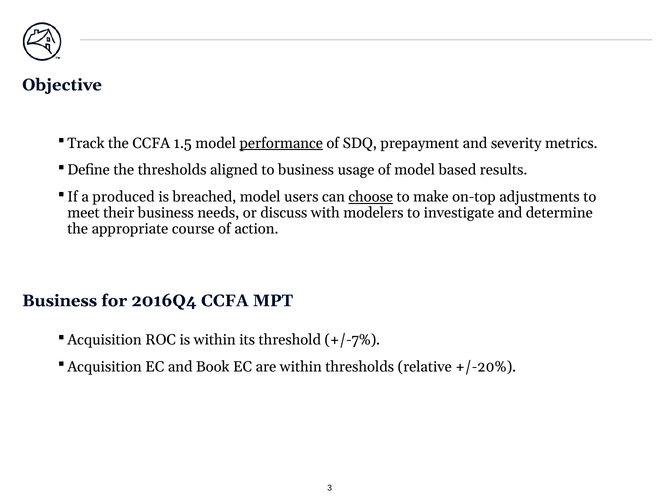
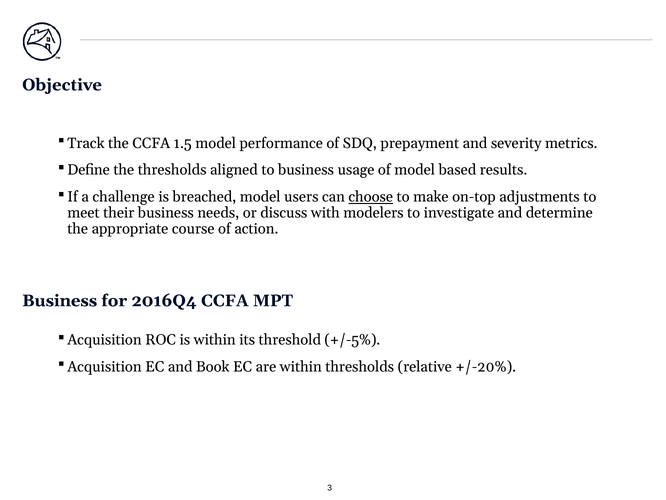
performance underline: present -> none (281, 143)
produced: produced -> challenge (124, 197)
+/-7%: +/-7% -> +/-5% (352, 340)
